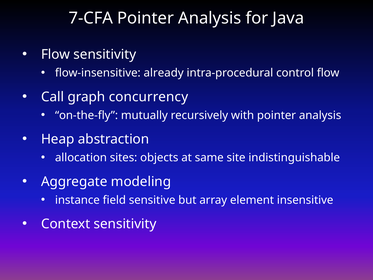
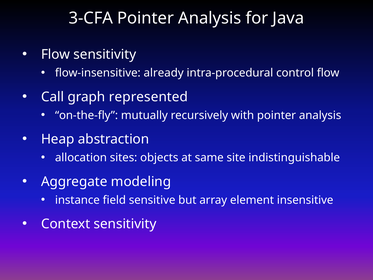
7-CFA: 7-CFA -> 3-CFA (91, 18)
concurrency: concurrency -> represented (148, 97)
